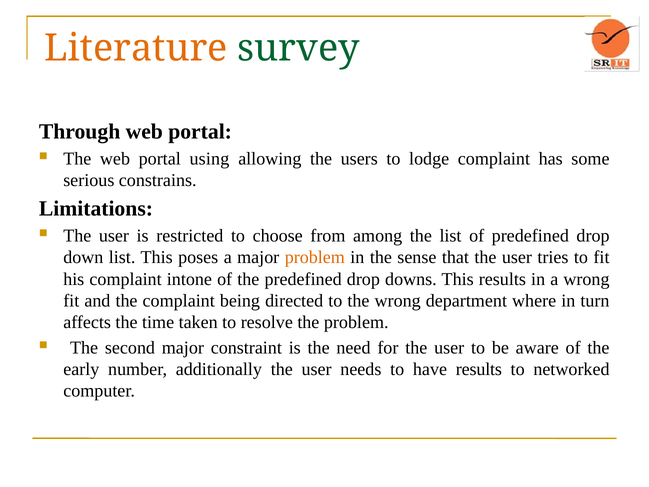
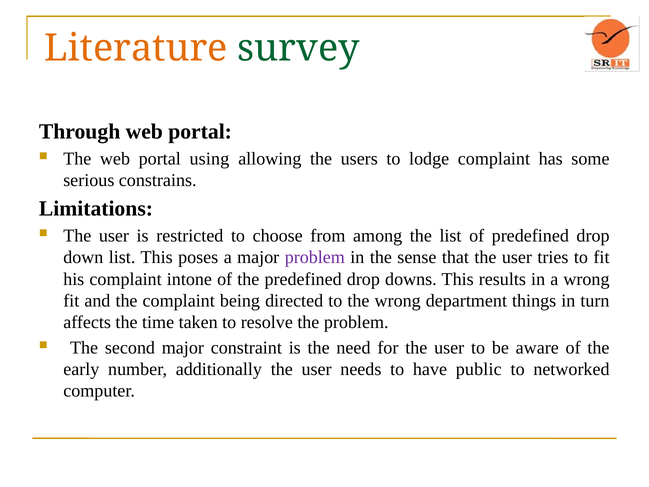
problem colour: orange -> purple (315, 257)
where: where -> things (534, 301)
have results: results -> public (479, 369)
